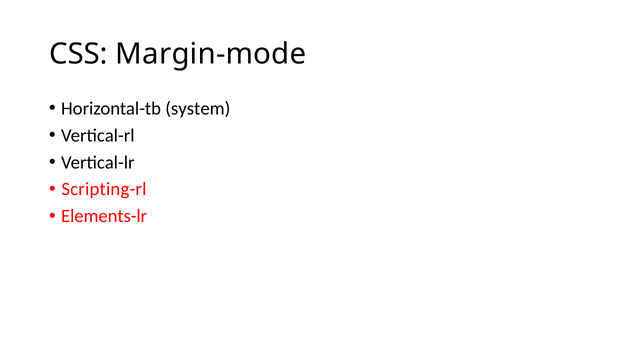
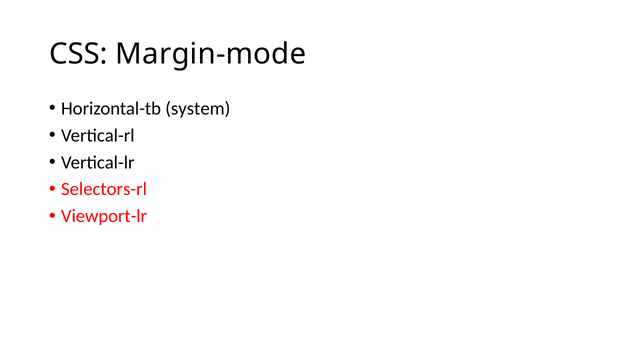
Scripting-rl: Scripting-rl -> Selectors-rl (104, 190)
Elements-lr: Elements-lr -> Viewport-lr (104, 217)
